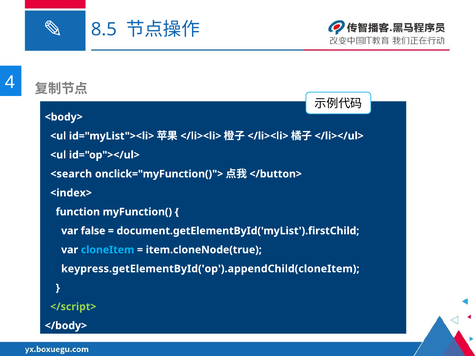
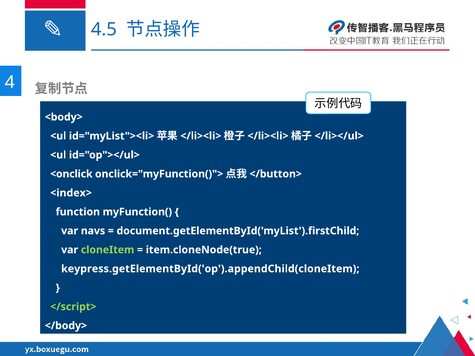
8.5: 8.5 -> 4.5 (104, 29)
<search: <search -> <onclick (71, 174)
false: false -> navs (93, 231)
cloneItem colour: light blue -> light green (108, 250)
